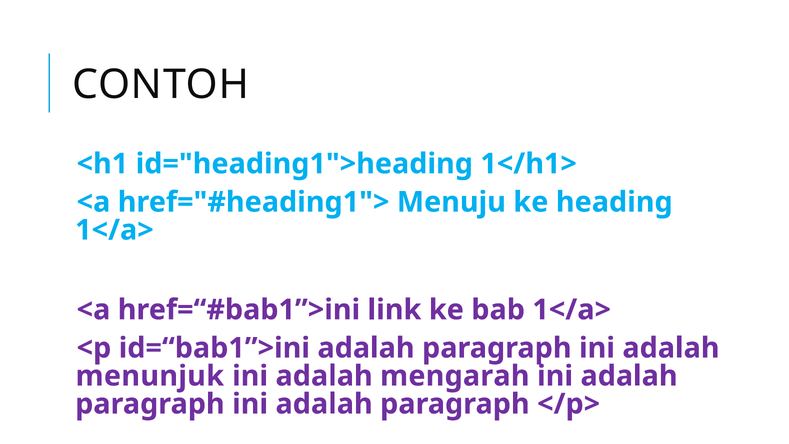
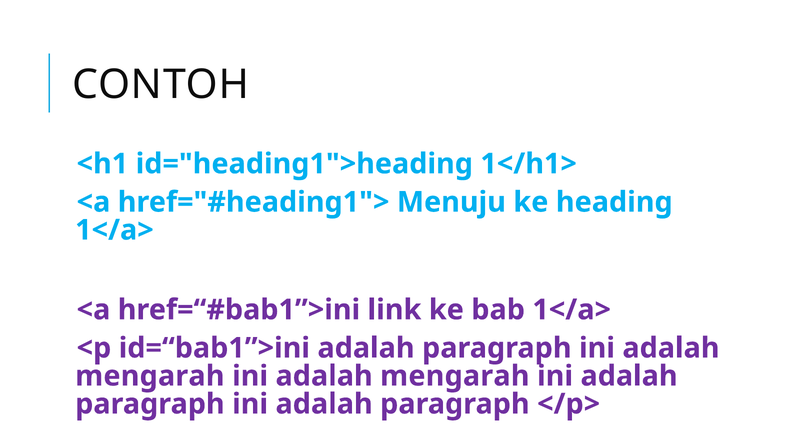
menunjuk: menunjuk -> mengarah (150, 376)
